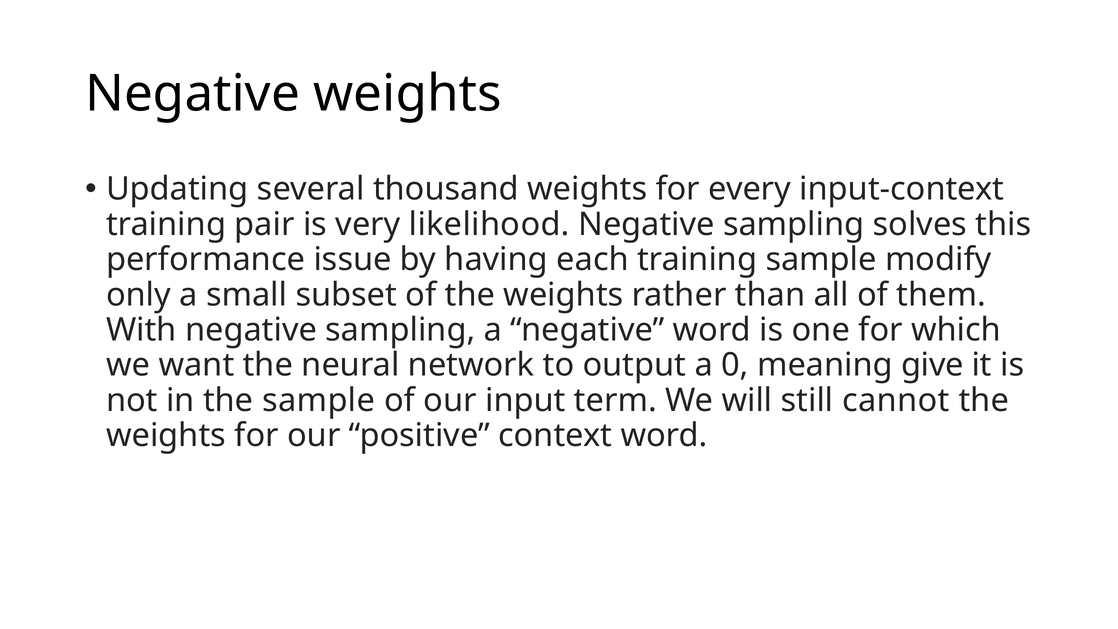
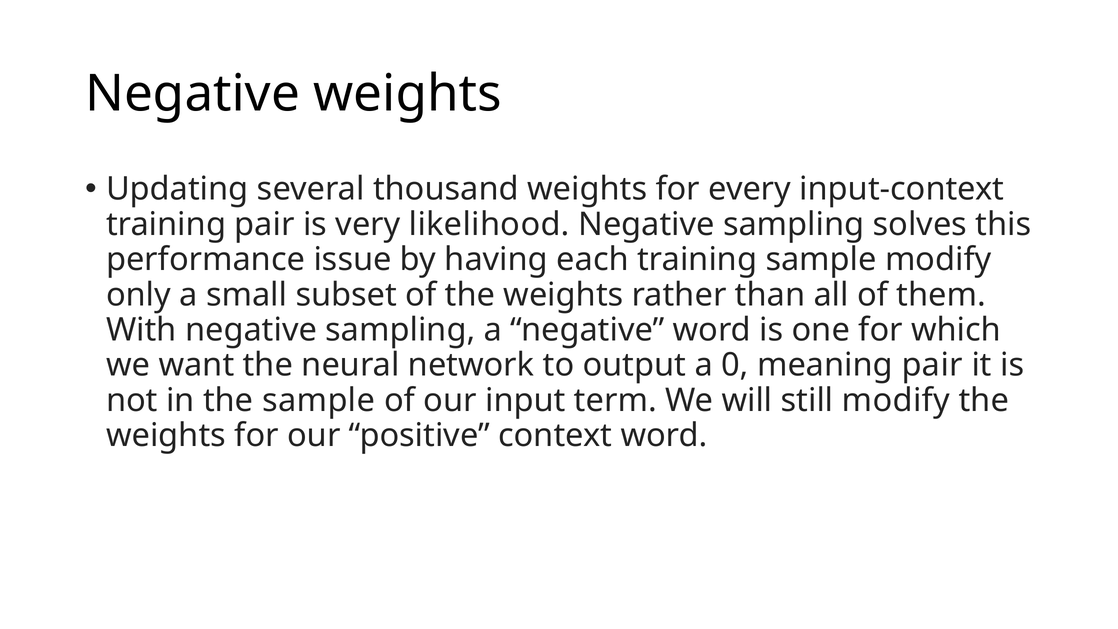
meaning give: give -> pair (932, 365)
still cannot: cannot -> modify (896, 400)
